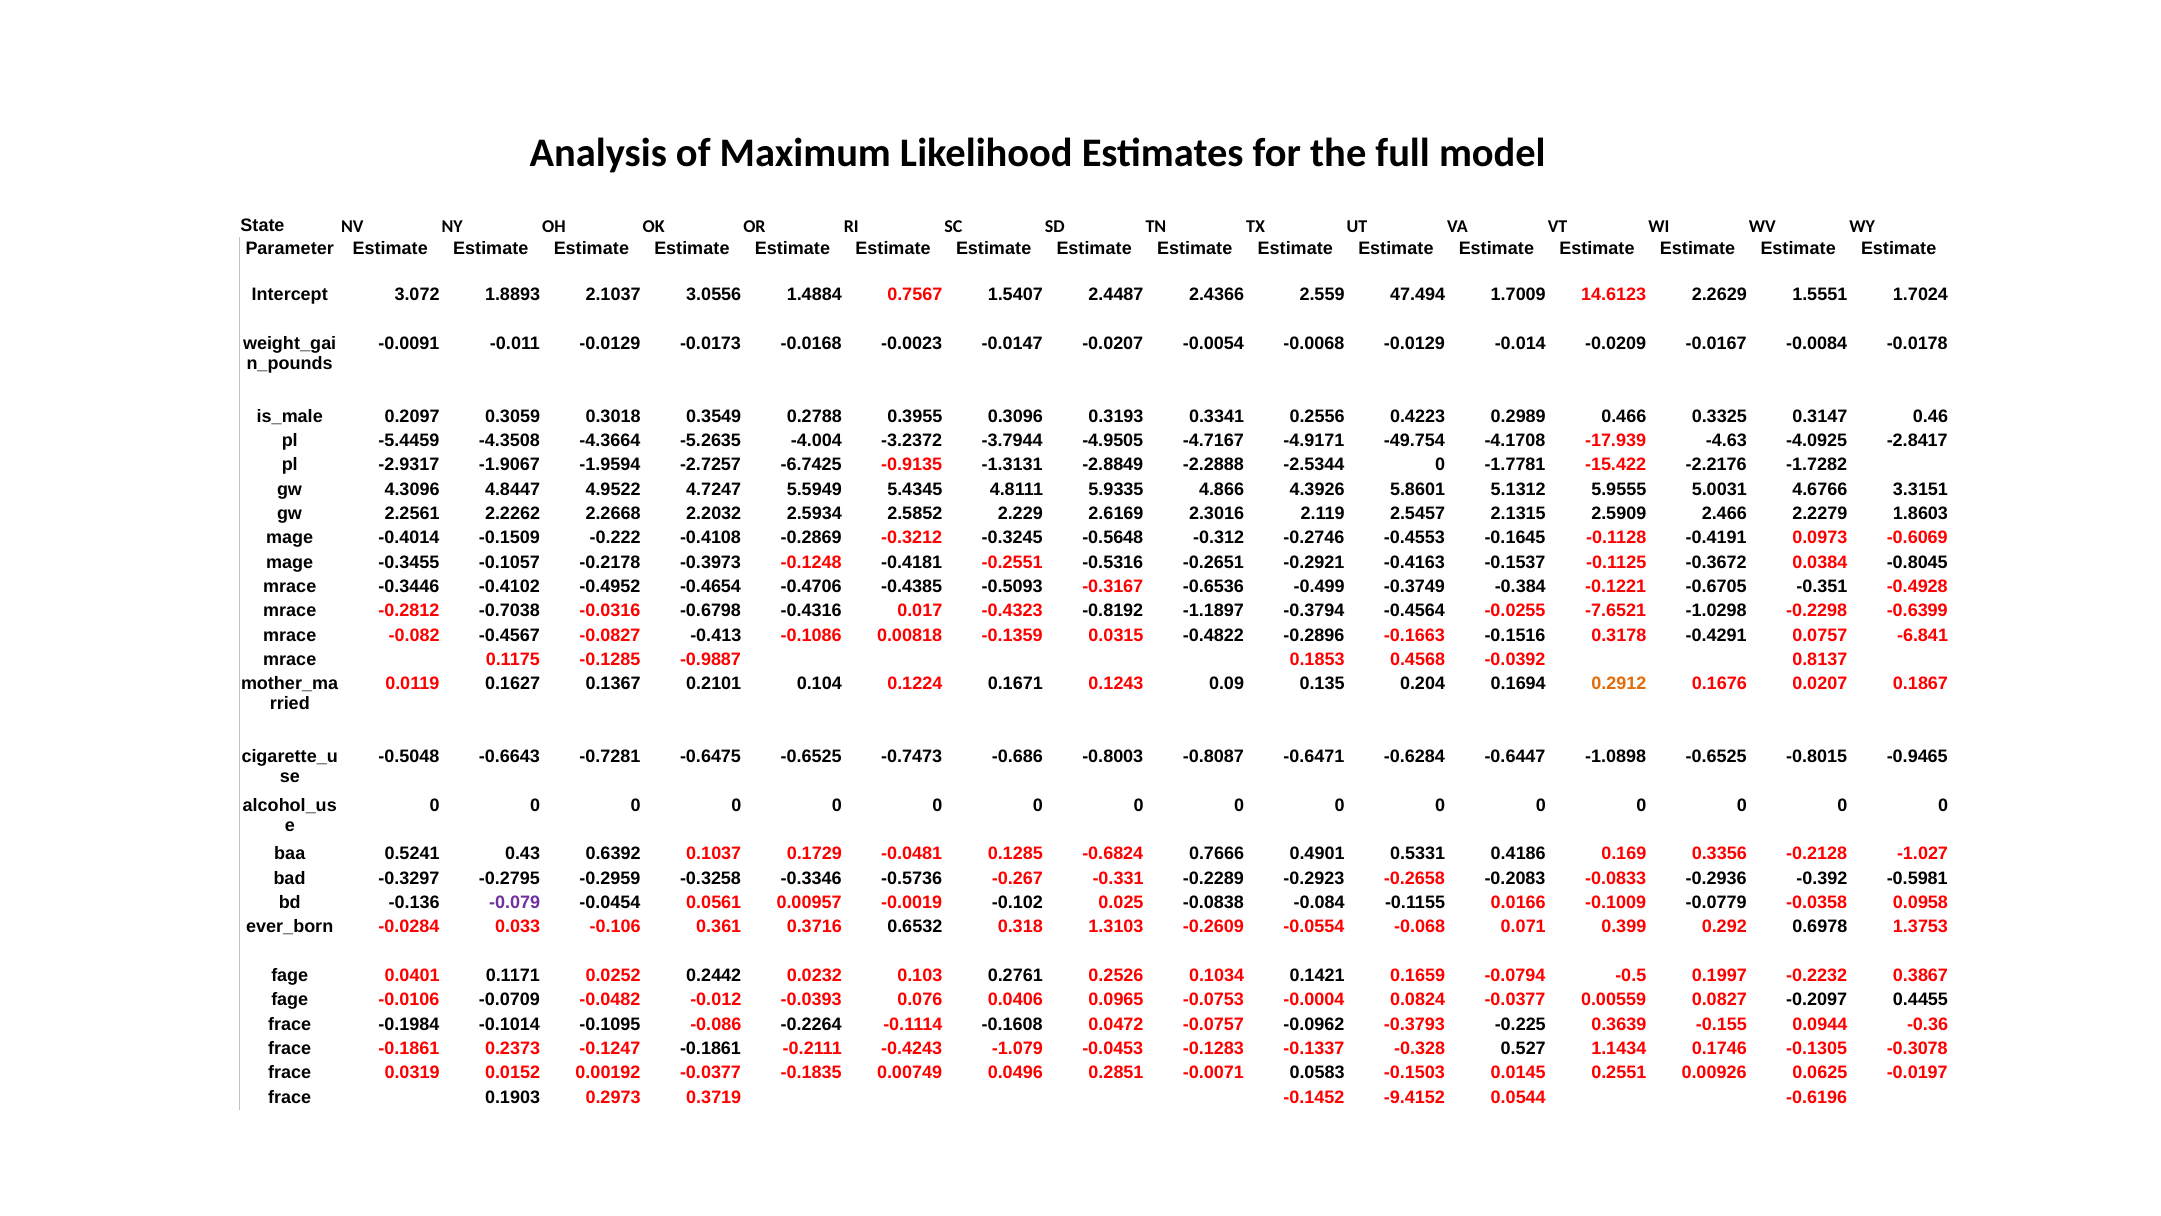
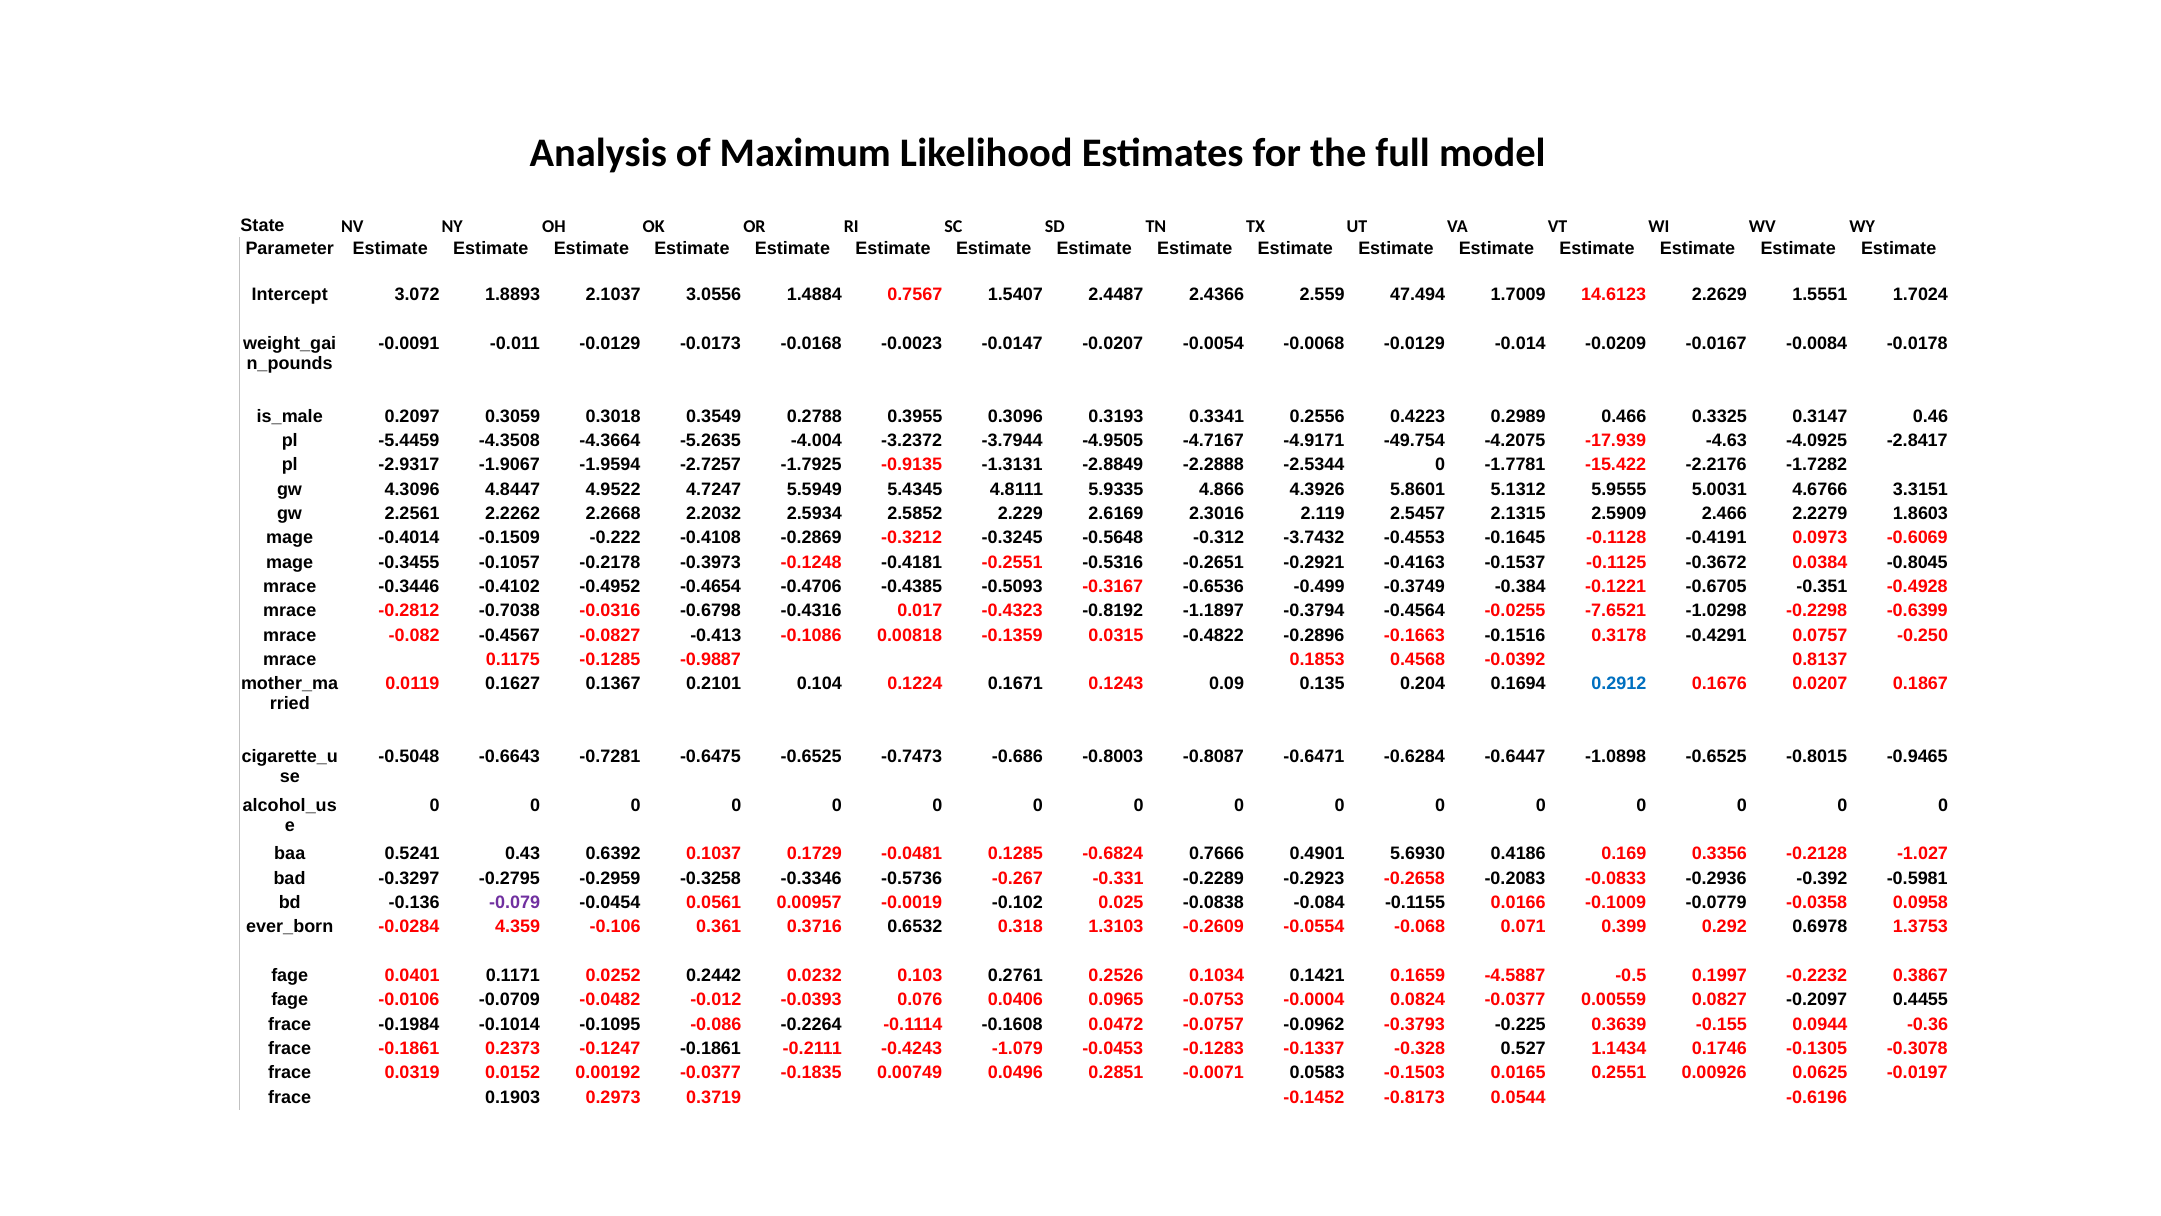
-4.1708: -4.1708 -> -4.2075 (1515, 440)
-6.7425: -6.7425 -> -1.7925 (811, 465)
-0.2746: -0.2746 -> -3.7432 (1314, 538)
-6.841: -6.841 -> -0.250 (1923, 635)
0.2912 colour: orange -> blue (1619, 683)
0.5331: 0.5331 -> 5.6930 (1418, 854)
0.033: 0.033 -> 4.359 (518, 927)
-0.0794: -0.0794 -> -4.5887 (1515, 975)
0.0145: 0.0145 -> 0.0165 (1518, 1072)
-9.4152: -9.4152 -> -0.8173 (1414, 1097)
